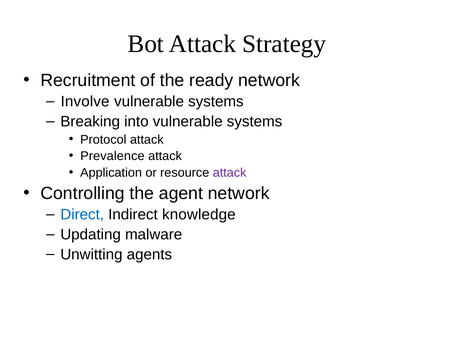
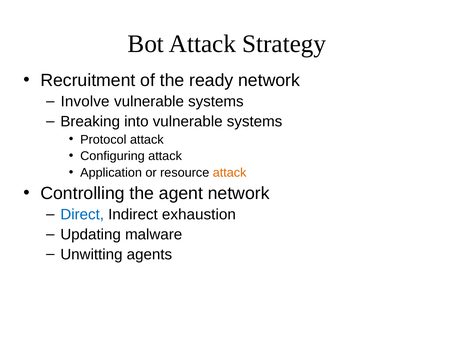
Prevalence: Prevalence -> Configuring (112, 156)
attack colour: purple -> orange (230, 173)
knowledge: knowledge -> exhaustion (199, 215)
